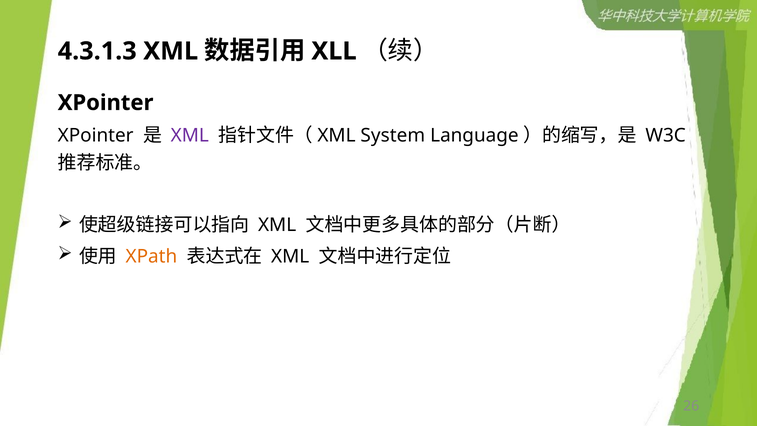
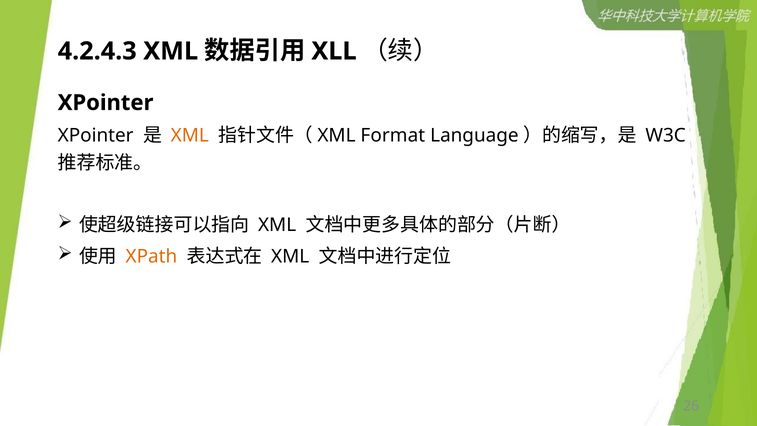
4.3.1.3: 4.3.1.3 -> 4.2.4.3 (97, 51)
XML colour: purple -> orange (190, 136)
System: System -> Format (393, 136)
